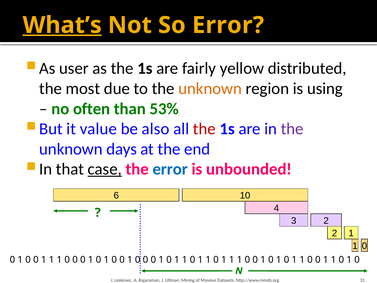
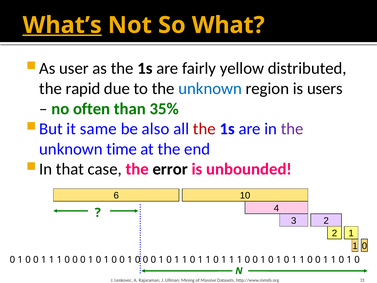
So Error: Error -> What (228, 25)
most: most -> rapid (83, 89)
unknown colour: orange -> blue (210, 89)
using: using -> users (325, 89)
53%: 53% -> 35% (164, 109)
value: value -> same (98, 129)
days: days -> time (122, 149)
case underline: present -> none (105, 169)
error colour: blue -> black (170, 169)
